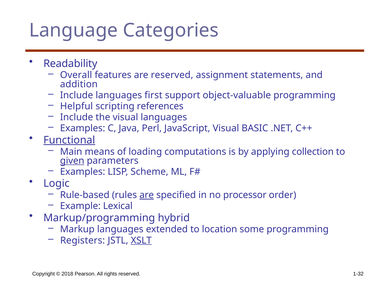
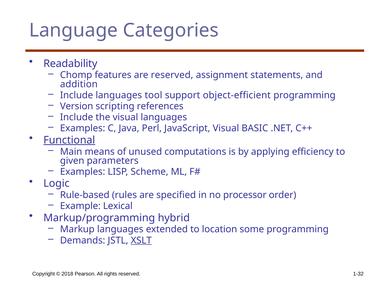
Overall: Overall -> Chomp (76, 75)
first: first -> tool (153, 95)
object-valuable: object-valuable -> object-efficient (237, 95)
Helpful: Helpful -> Version (77, 106)
loading: loading -> unused (145, 152)
collection: collection -> efficiency (313, 152)
given underline: present -> none (72, 161)
are underline: present -> none (147, 195)
Registers: Registers -> Demands (83, 240)
